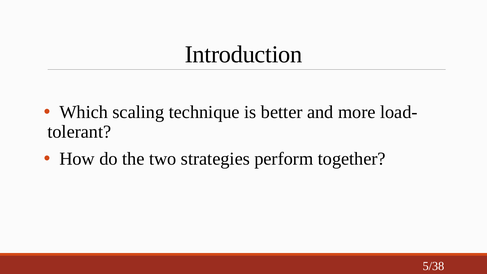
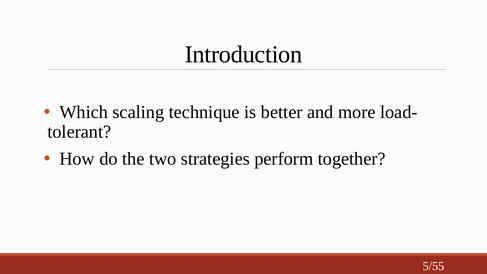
5/38: 5/38 -> 5/55 (433, 266)
